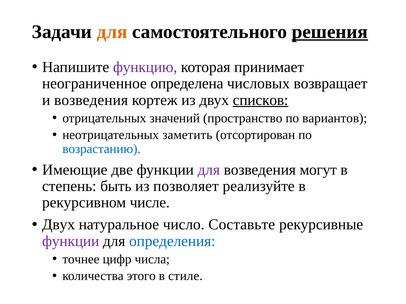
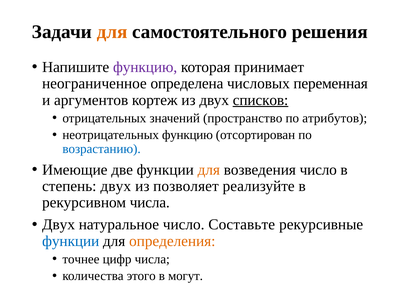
решения underline: present -> none (330, 32)
возвращает: возвращает -> переменная (331, 84)
и возведения: возведения -> аргументов (91, 100)
вариантов: вариантов -> атрибутов (335, 118)
неотрицательных заметить: заметить -> функцию (187, 135)
для colour: purple -> orange (209, 170)
возведения могут: могут -> число (318, 170)
степень быть: быть -> двух (116, 186)
рекурсивном числе: числе -> числа (150, 203)
функции colour: purple -> blue (71, 241)
определения colour: blue -> orange (172, 241)
стиле: стиле -> могут (186, 276)
